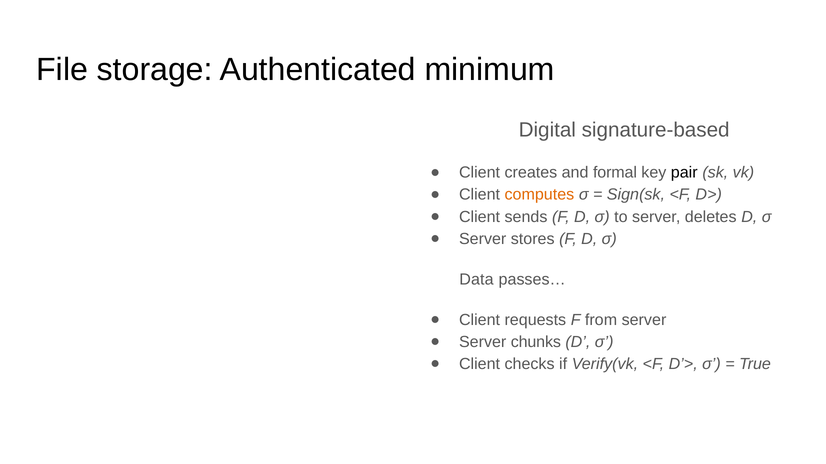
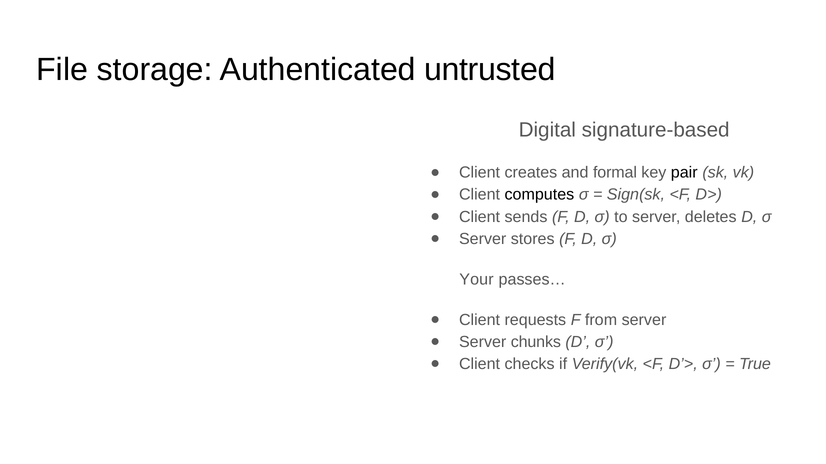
minimum: minimum -> untrusted (490, 70)
computes colour: orange -> black (539, 195)
Data: Data -> Your (476, 280)
